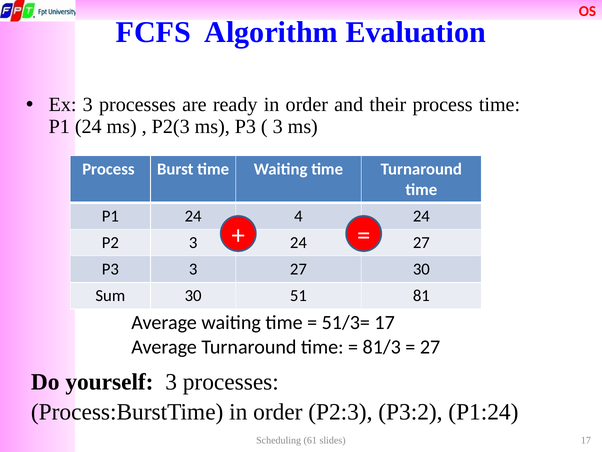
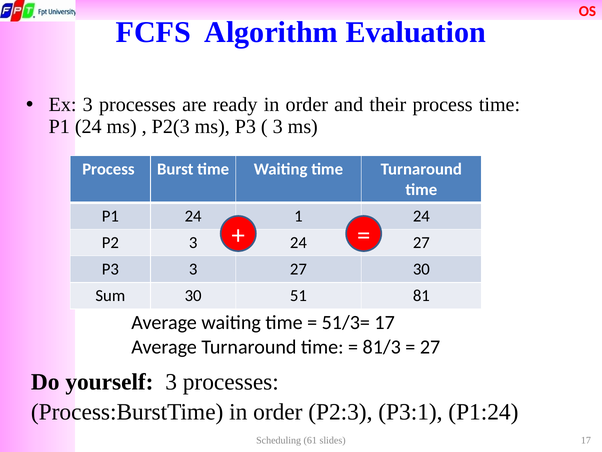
4: 4 -> 1 (298, 216)
P3:2: P3:2 -> P3:1 (410, 412)
